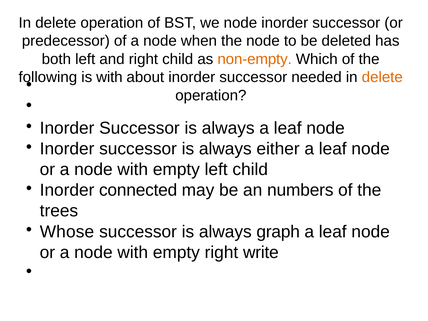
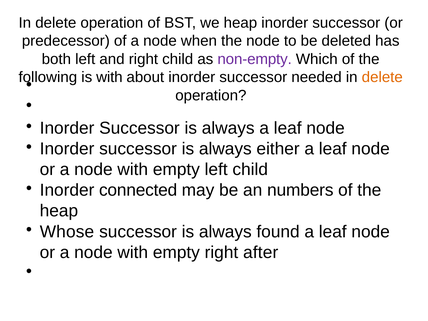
we node: node -> heap (240, 23)
non-empty colour: orange -> purple (255, 59)
trees: trees -> heap (59, 211)
graph: graph -> found (278, 232)
write: write -> after (261, 252)
